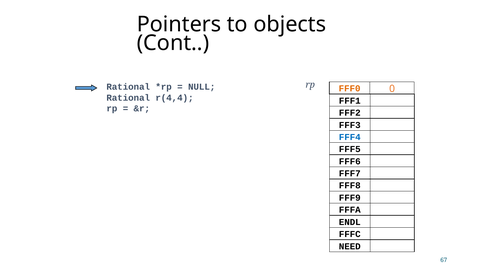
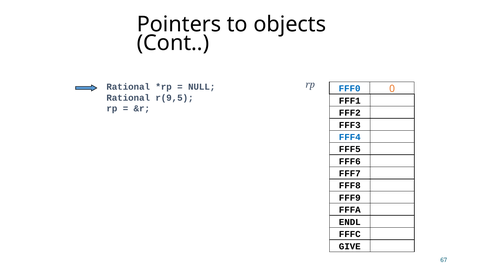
FFF0 colour: orange -> blue (350, 88)
r(4,4: r(4,4 -> r(9,5 (174, 97)
NEED: NEED -> GIVE (350, 246)
